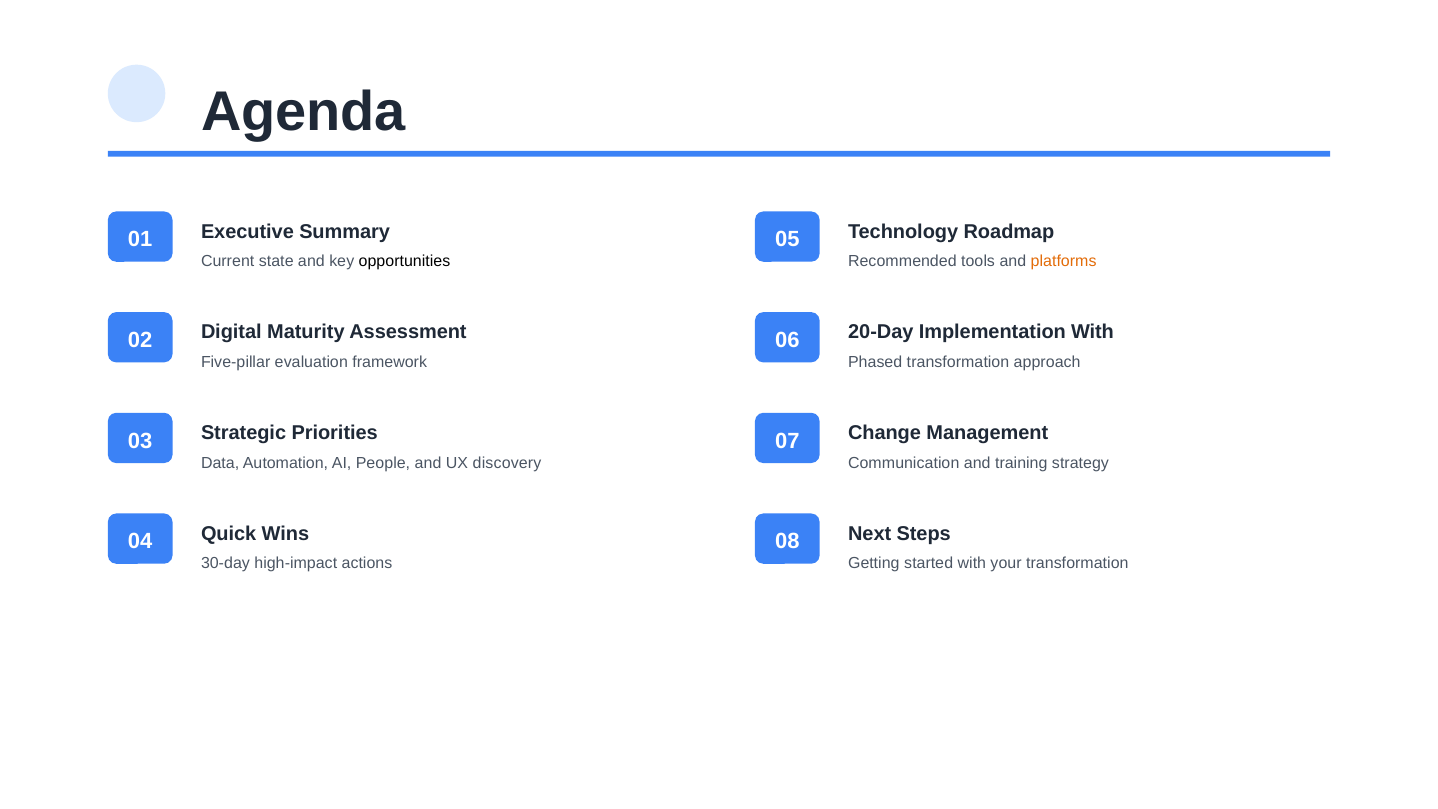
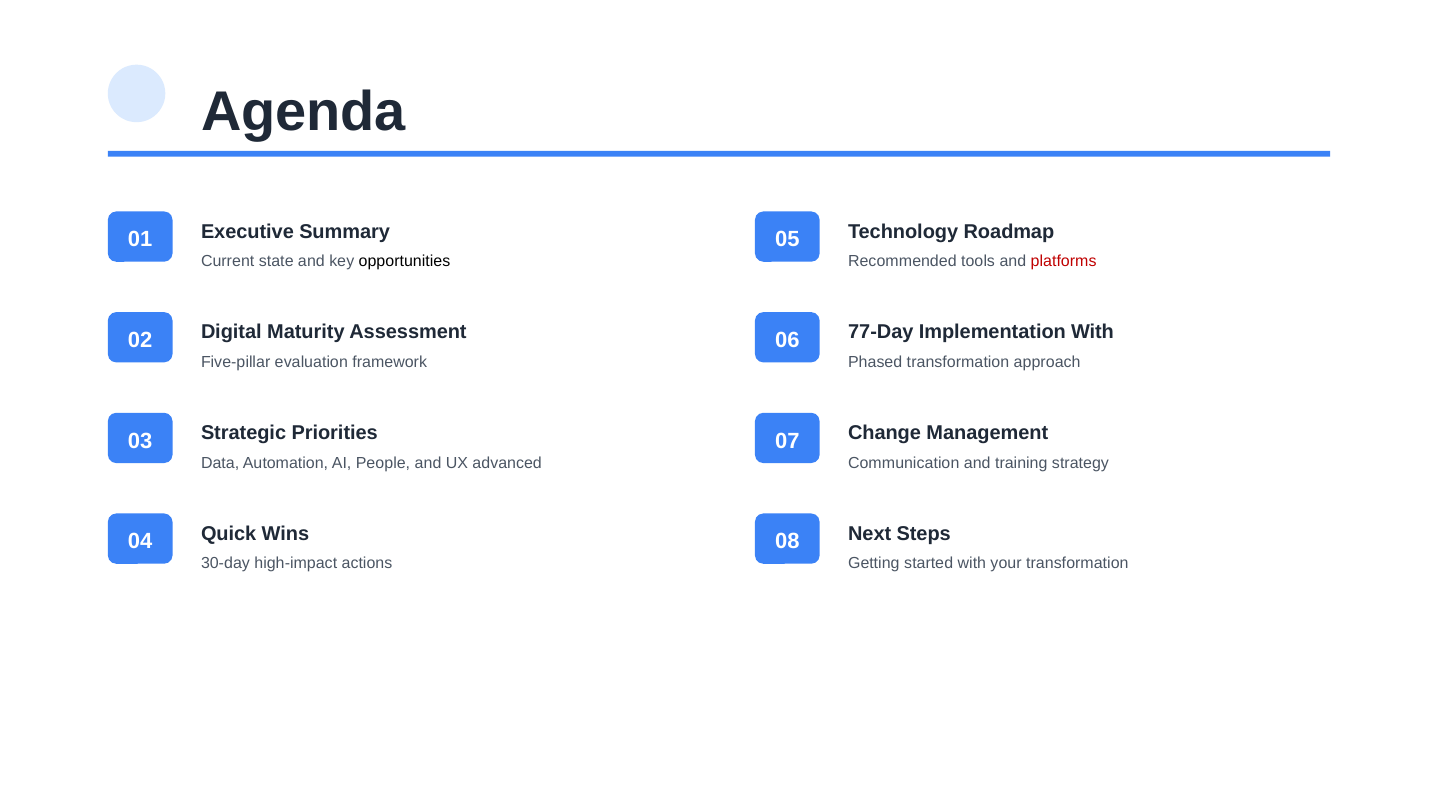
platforms colour: orange -> red (1064, 261)
20-Day: 20-Day -> 77-Day (881, 332)
discovery: discovery -> advanced (507, 463)
